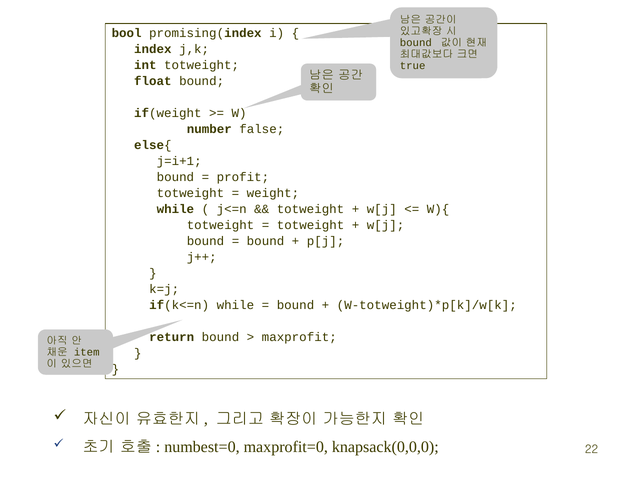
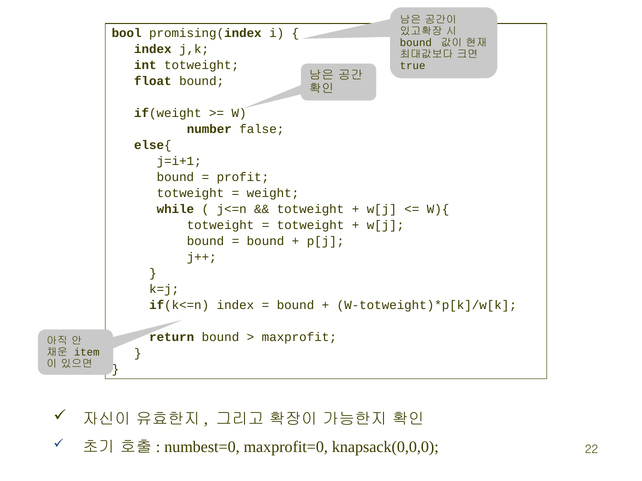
if(k<=n while: while -> index (235, 305)
